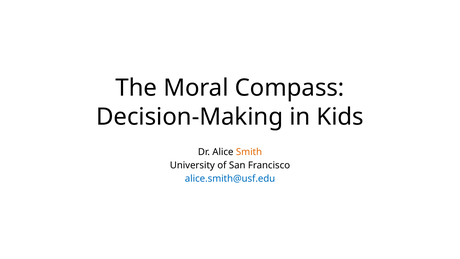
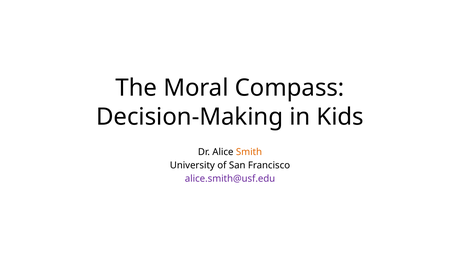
alice.smith@usf.edu colour: blue -> purple (230, 179)
